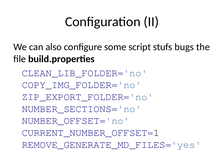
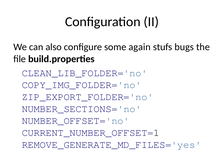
script: script -> again (140, 47)
